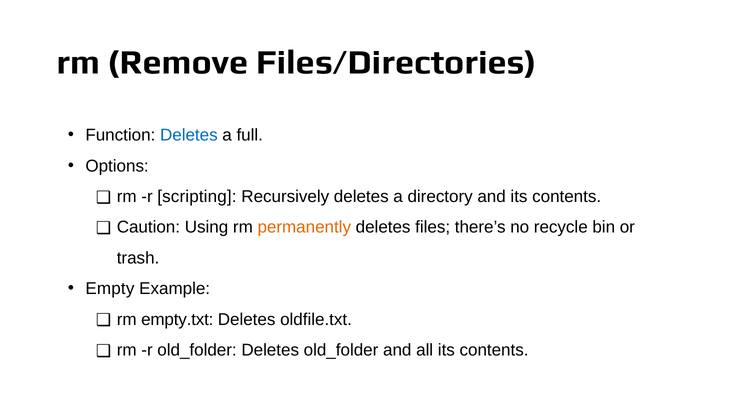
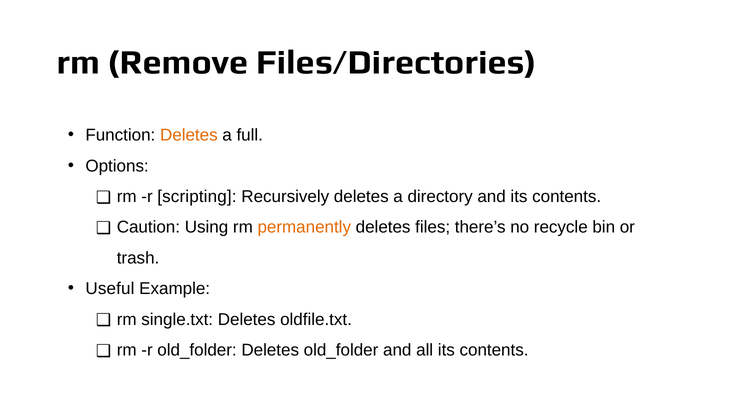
Deletes colour: blue -> orange (189, 135)
Empty: Empty -> Useful (110, 288)
empty.txt: empty.txt -> single.txt (177, 319)
